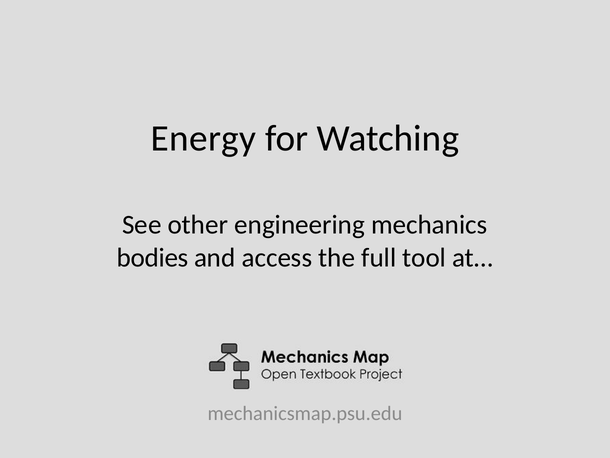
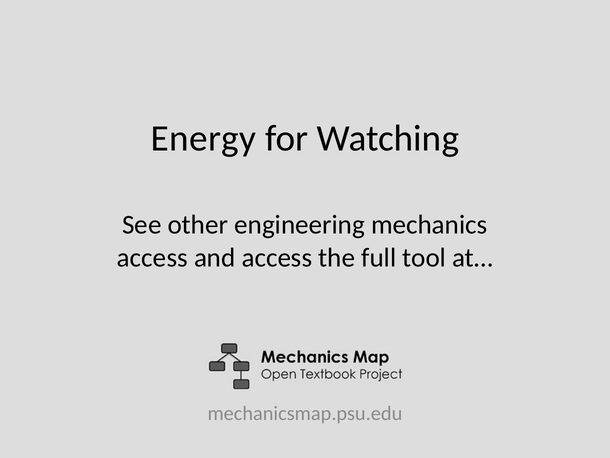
bodies: bodies -> access (152, 257)
